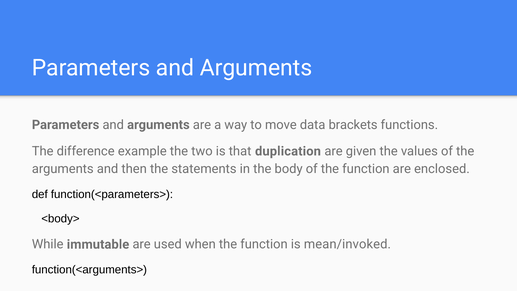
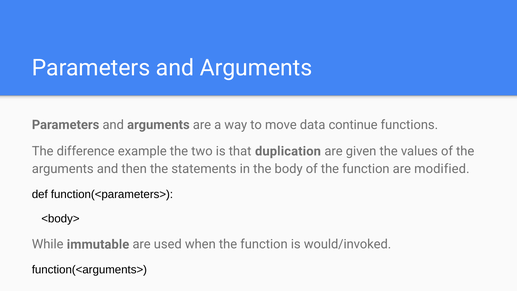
brackets: brackets -> continue (353, 125)
enclosed: enclosed -> modified (442, 169)
mean/invoked: mean/invoked -> would/invoked (348, 244)
